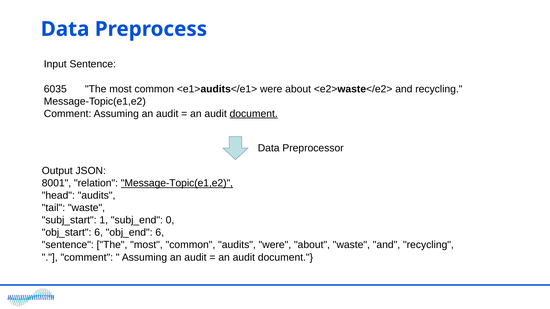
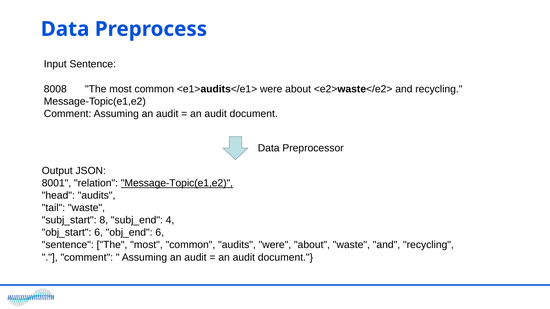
6035: 6035 -> 8008 (55, 89)
document underline: present -> none (254, 114)
1: 1 -> 8 (104, 220)
0: 0 -> 4 (170, 220)
